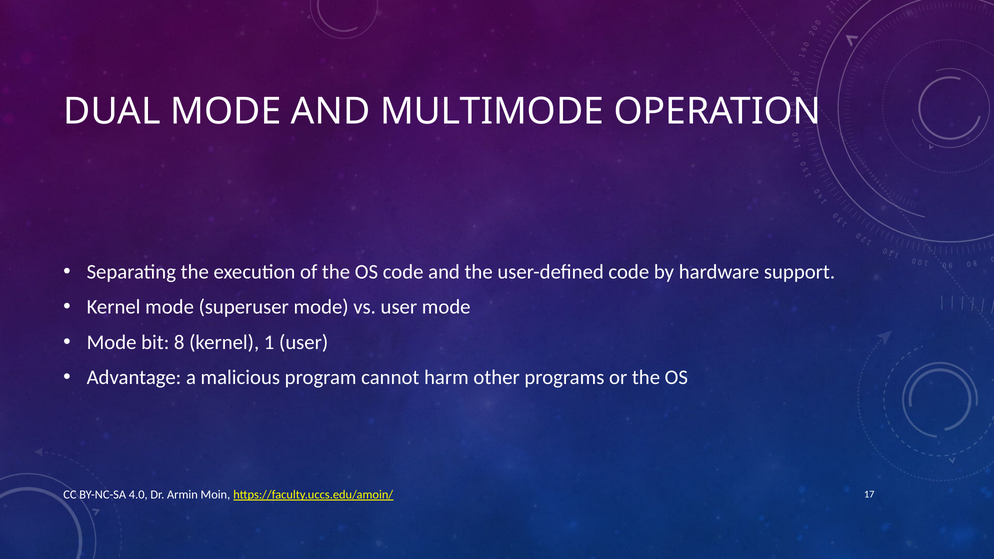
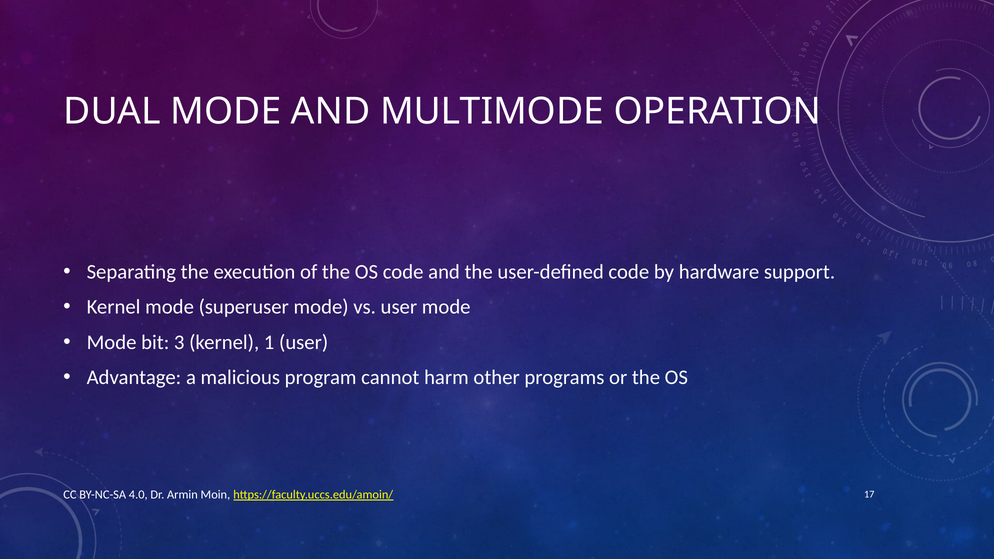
8: 8 -> 3 (179, 342)
